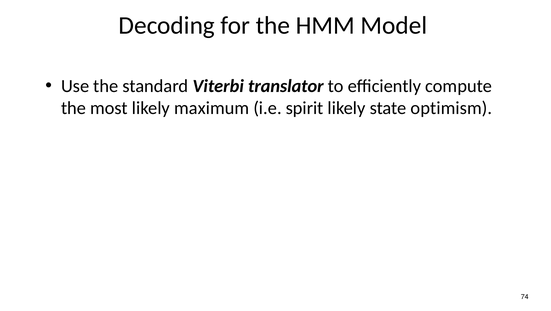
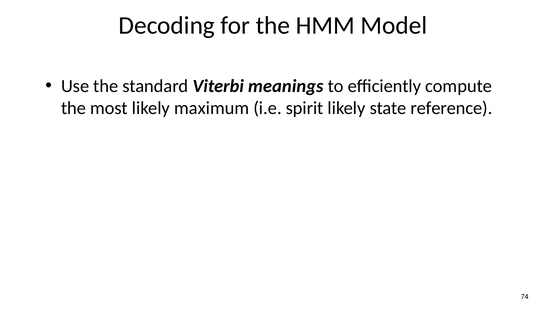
translator: translator -> meanings (286, 86)
optimism: optimism -> reference (452, 108)
